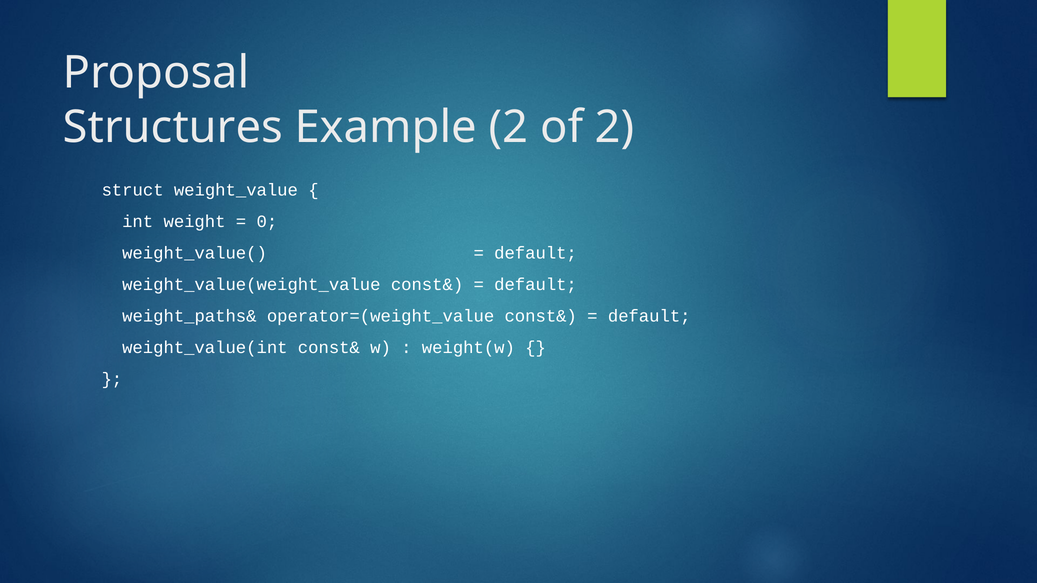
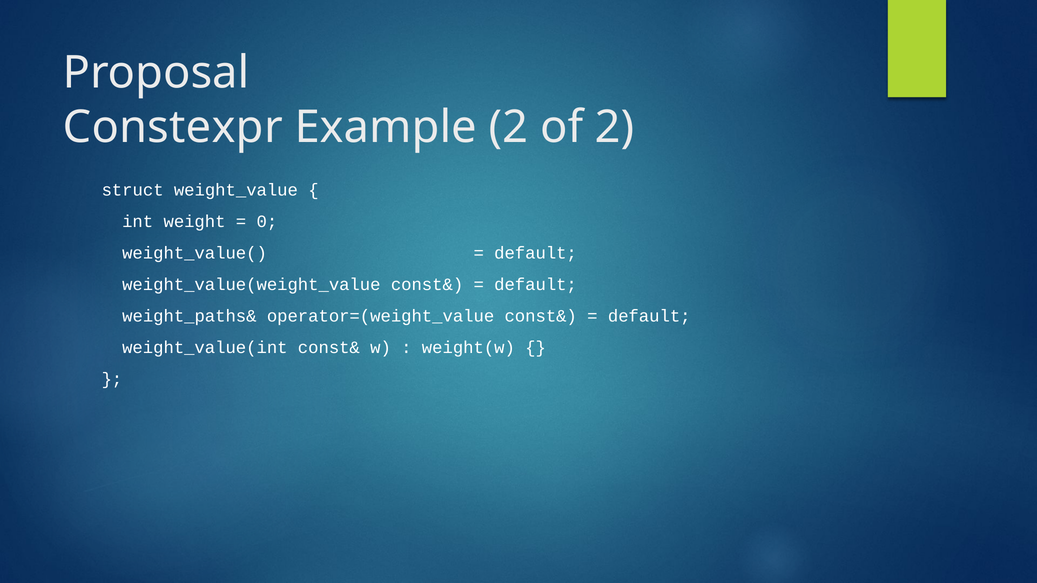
Structures: Structures -> Constexpr (173, 127)
